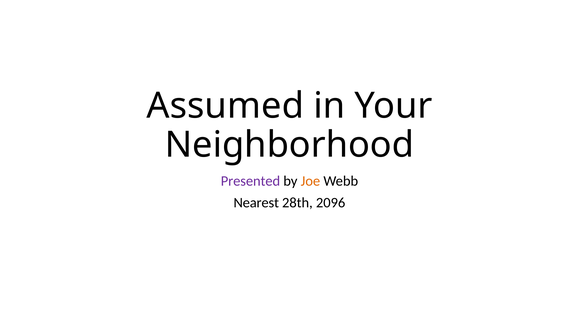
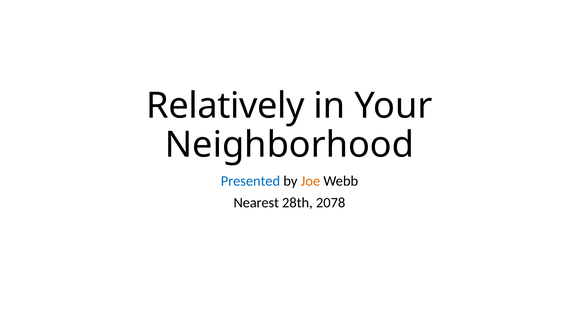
Assumed: Assumed -> Relatively (225, 106)
Presented colour: purple -> blue (250, 181)
2096: 2096 -> 2078 (331, 203)
